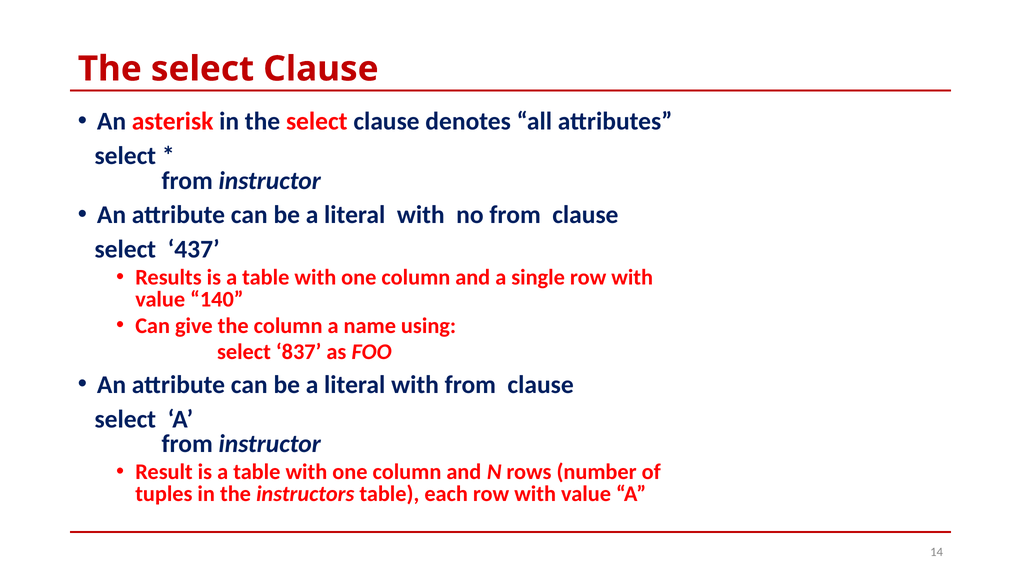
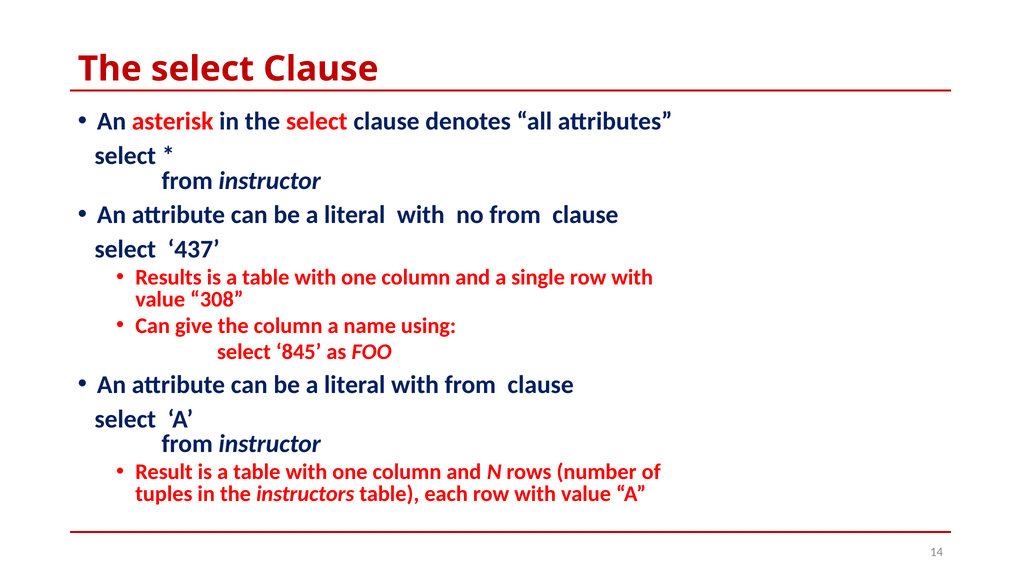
140: 140 -> 308 (217, 299)
837: 837 -> 845 (299, 352)
